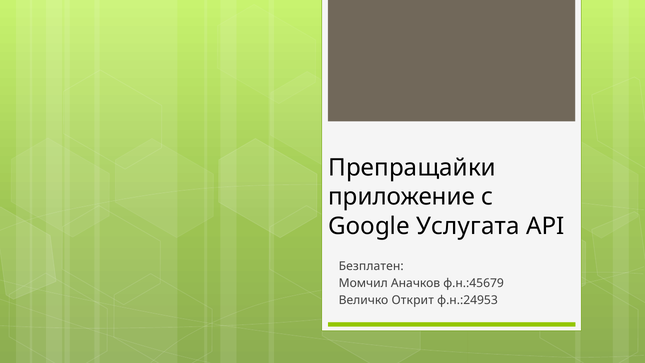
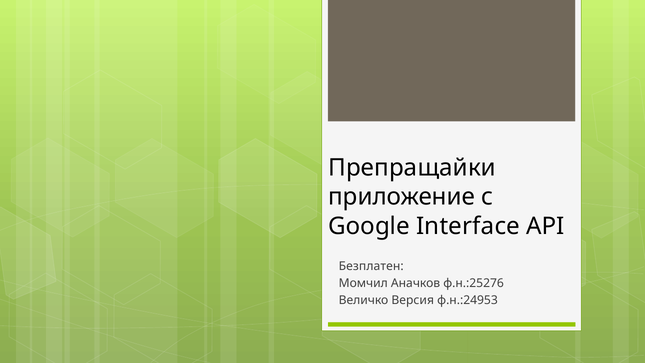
Услугата: Услугата -> Interface (468, 226)
ф.н.:45679: ф.н.:45679 -> ф.н.:25276 (474, 283)
Открит: Открит -> Версия (413, 300)
